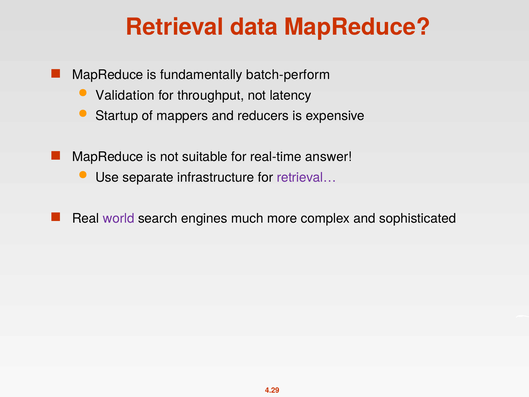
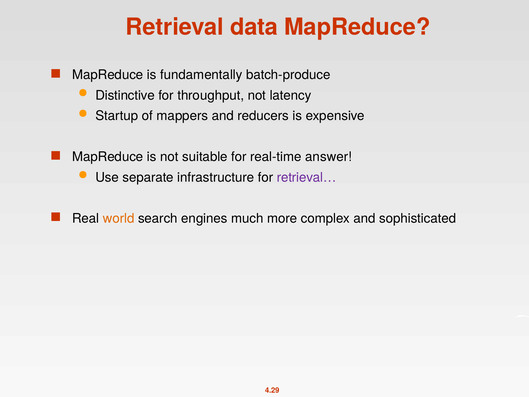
batch-perform: batch-perform -> batch-produce (288, 75)
Validation: Validation -> Distinctive (125, 95)
world colour: purple -> orange (119, 218)
